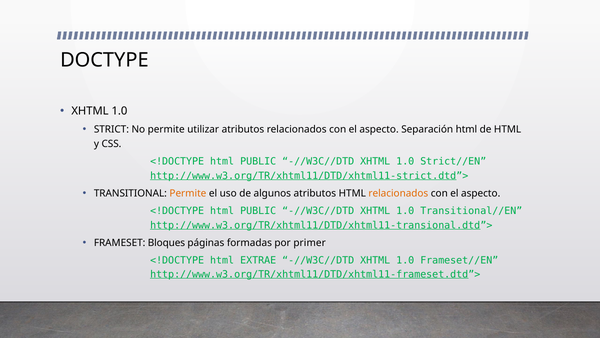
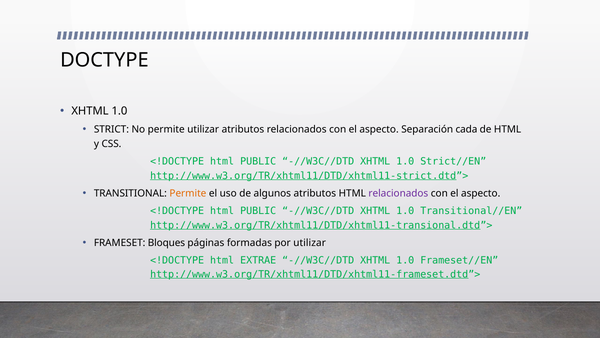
Separación html: html -> cada (466, 129)
relacionados colour: orange -> purple (398, 193)
por primer: primer -> utilizar (310, 242)
